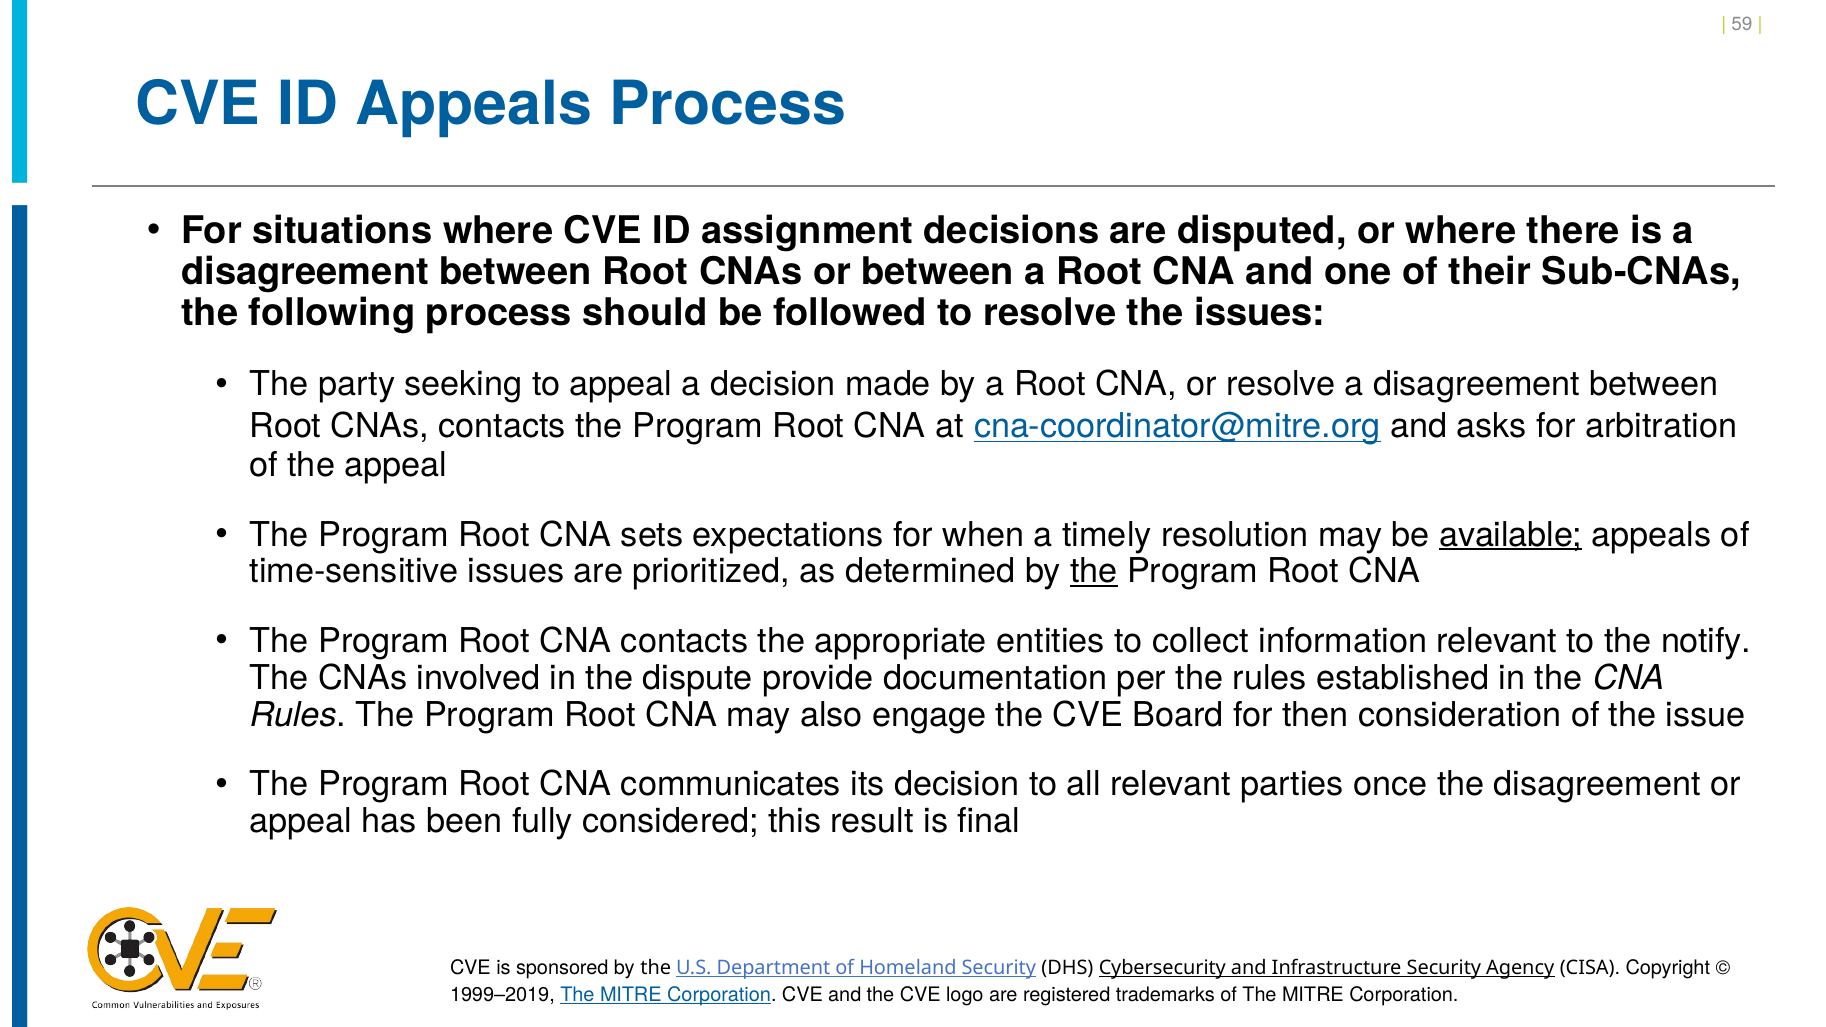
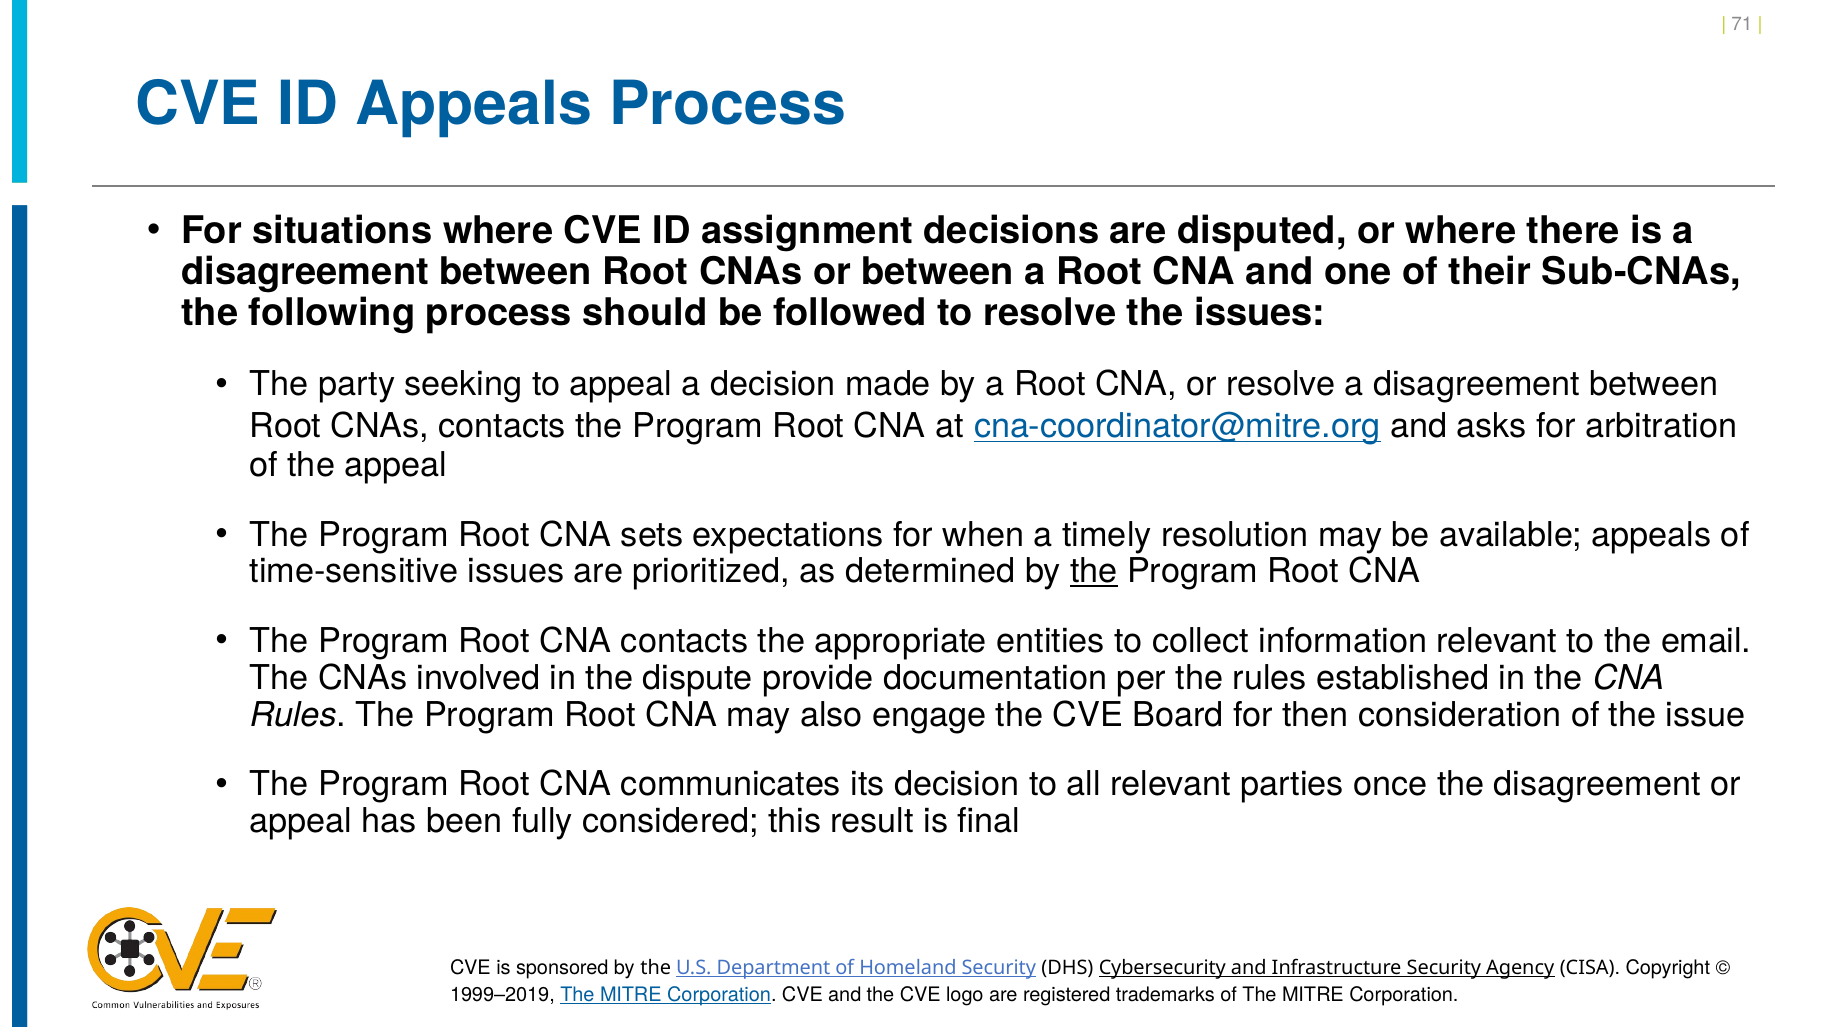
59: 59 -> 71 (1742, 24)
available underline: present -> none (1511, 535)
notify: notify -> email (1706, 641)
